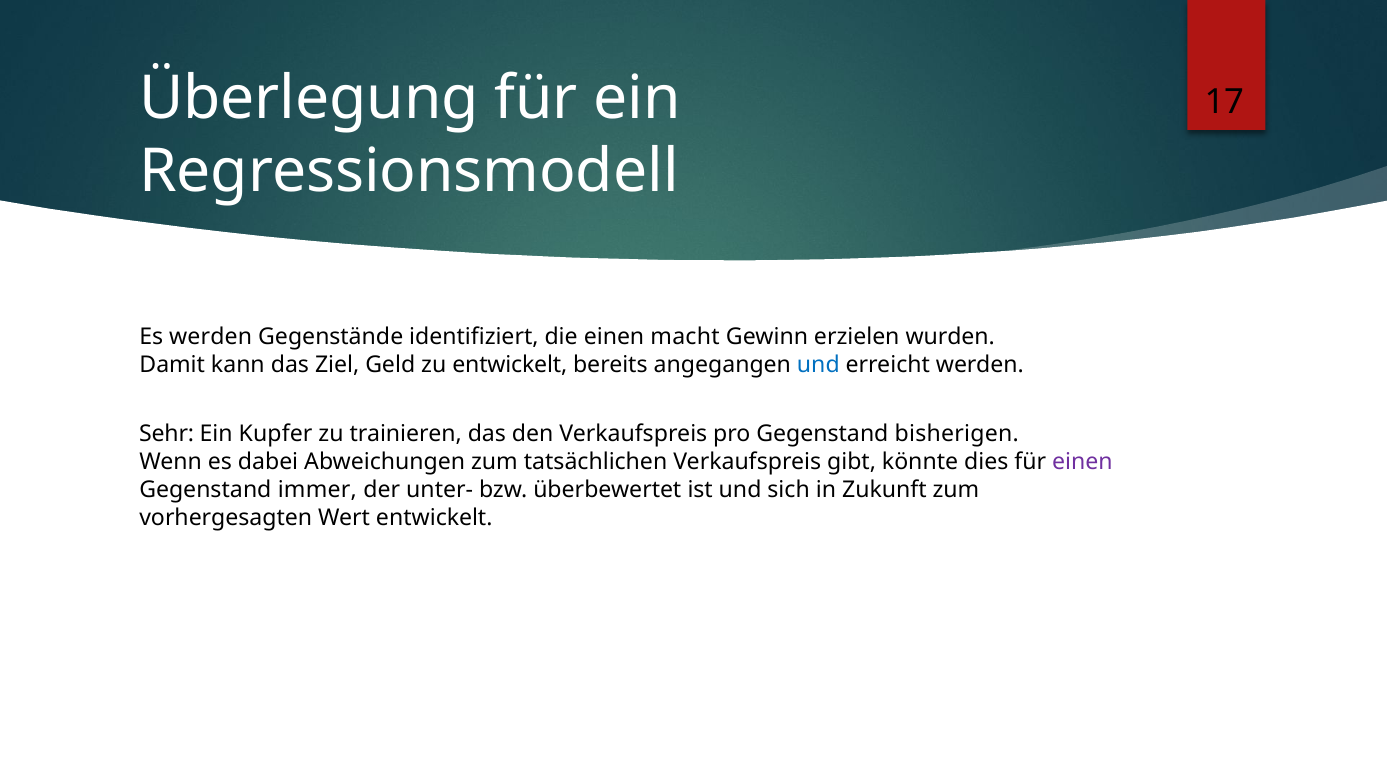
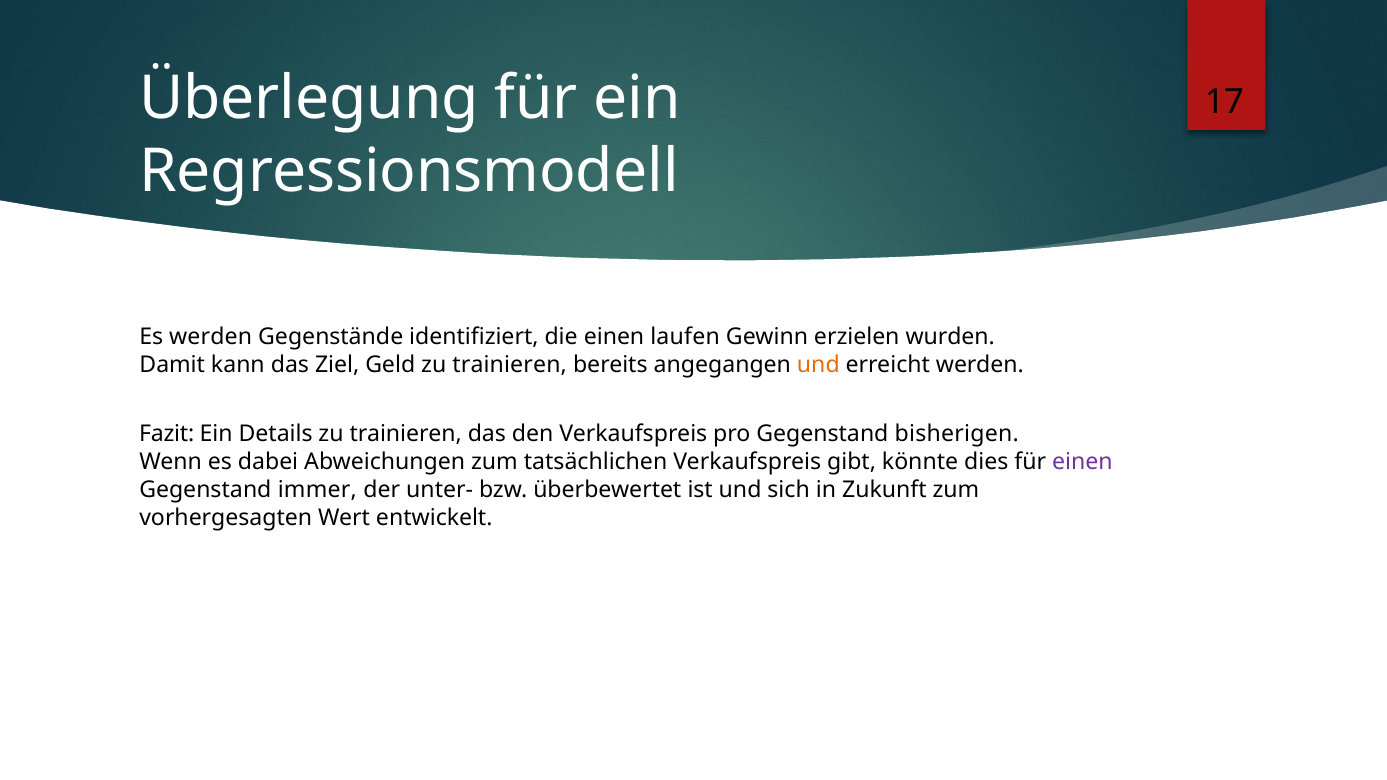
macht: macht -> laufen (685, 337)
Geld zu entwickelt: entwickelt -> trainieren (510, 365)
und colour: blue -> orange (818, 365)
Sehr: Sehr -> Fazit (167, 434)
Kupfer: Kupfer -> Details (276, 434)
